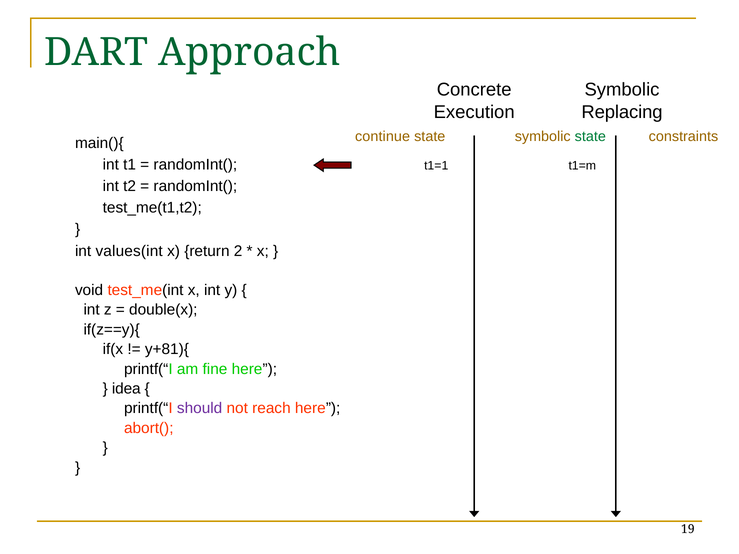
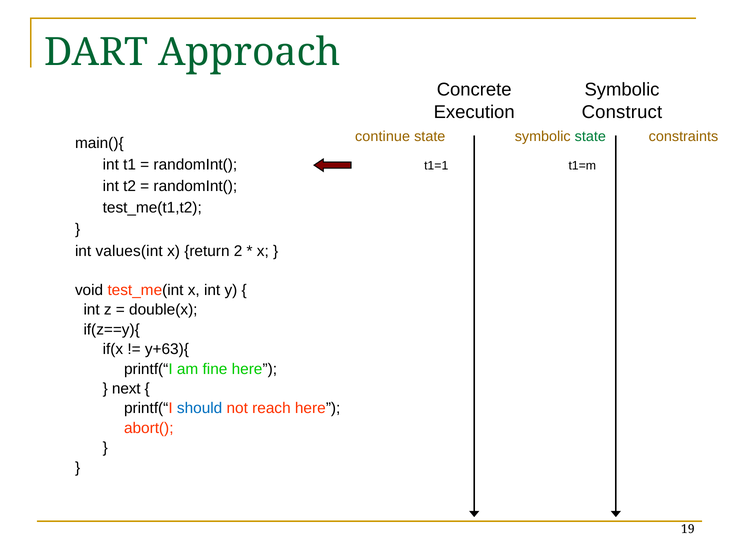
Replacing: Replacing -> Construct (622, 112)
y+81){: y+81){ -> y+63){ (167, 349)
idea: idea -> next (126, 389)
should colour: purple -> blue (200, 409)
